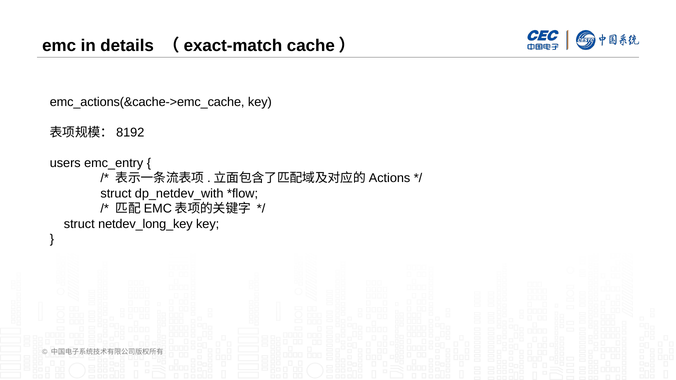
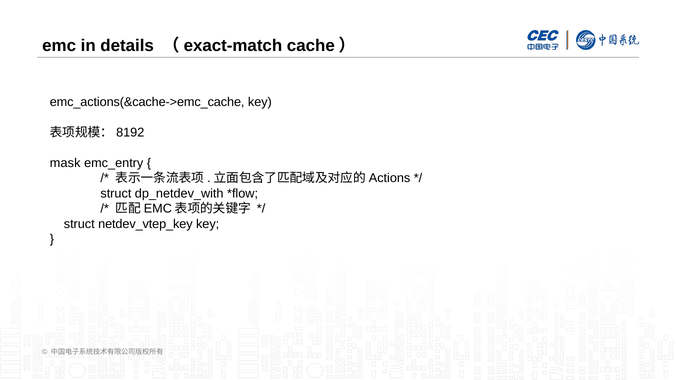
users: users -> mask (65, 163)
netdev_long_key: netdev_long_key -> netdev_vtep_key (145, 224)
